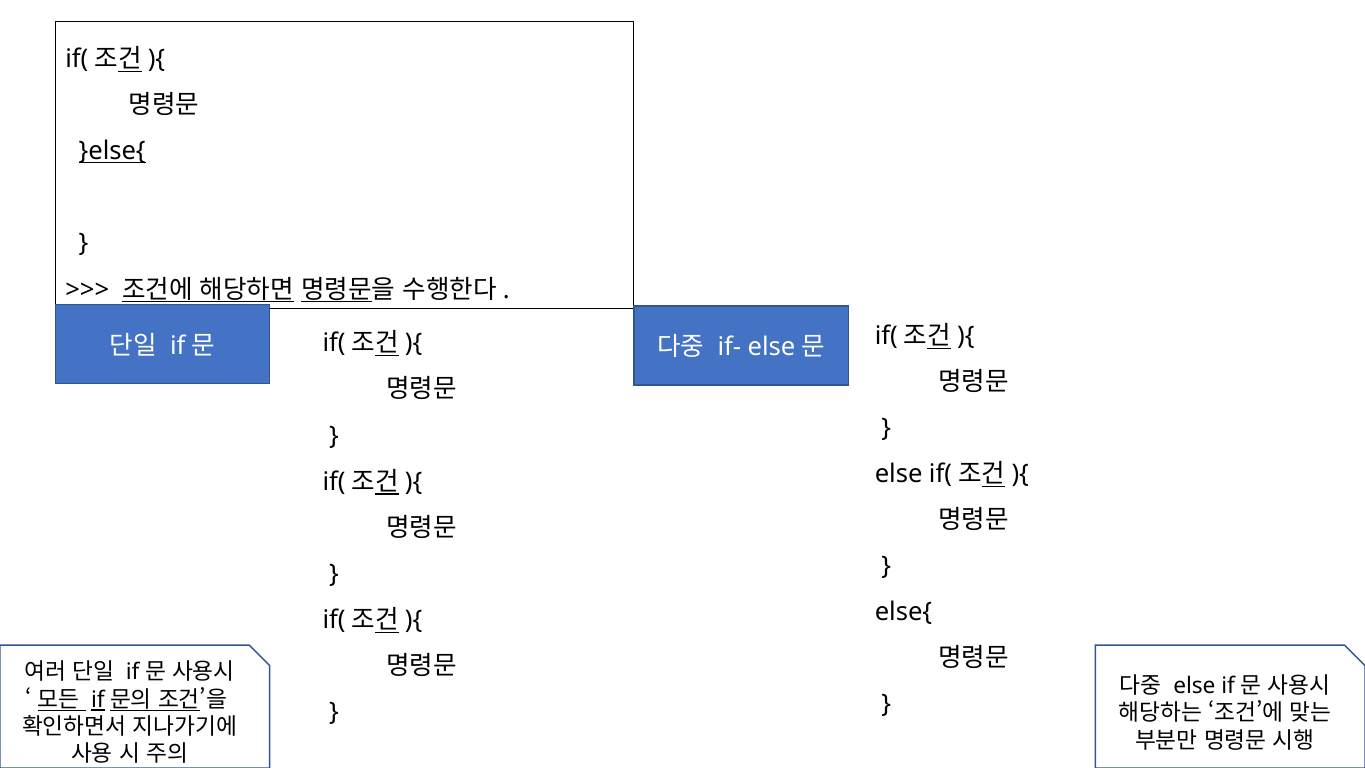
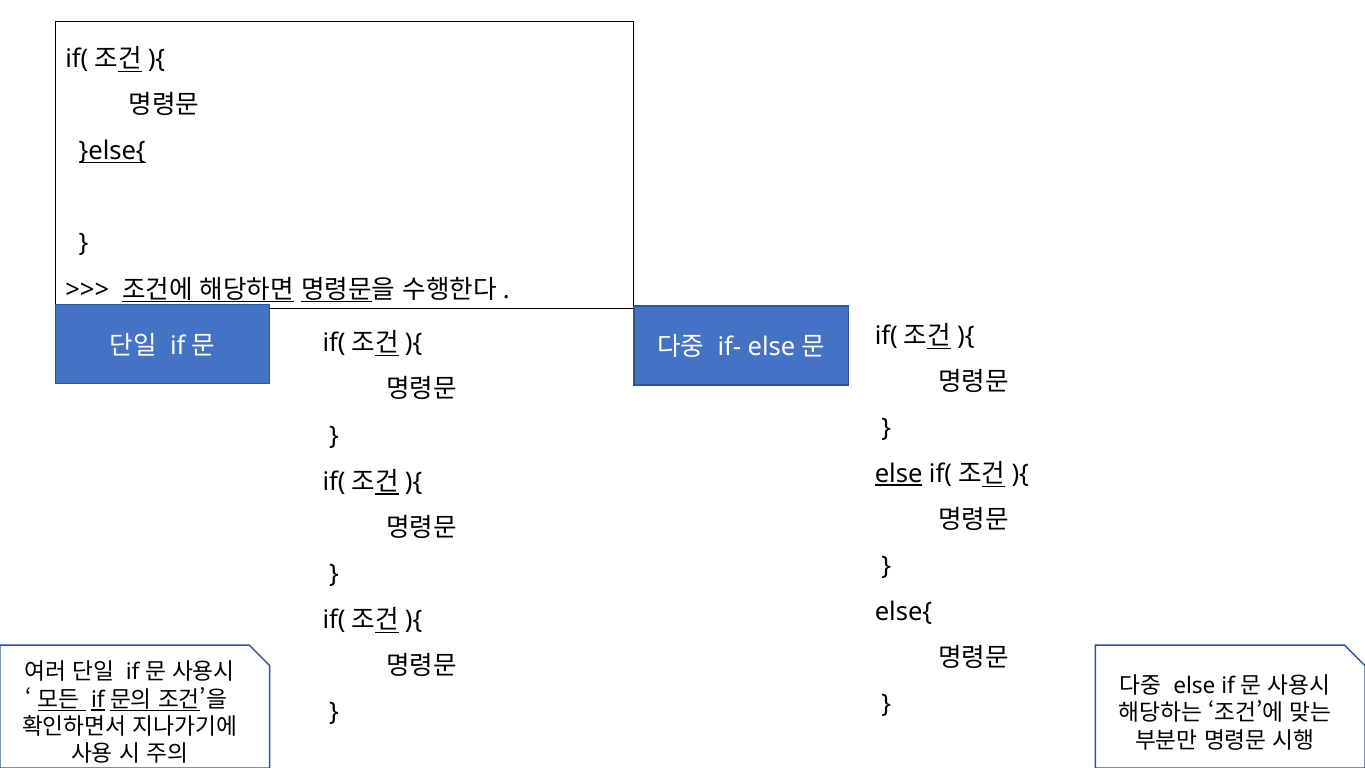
else underline: none -> present (899, 474)
